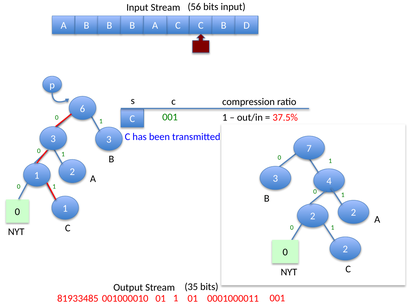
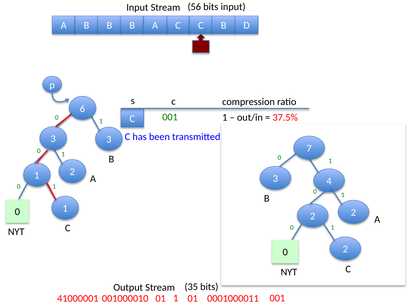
81933485: 81933485 -> 41000001 (78, 298)
